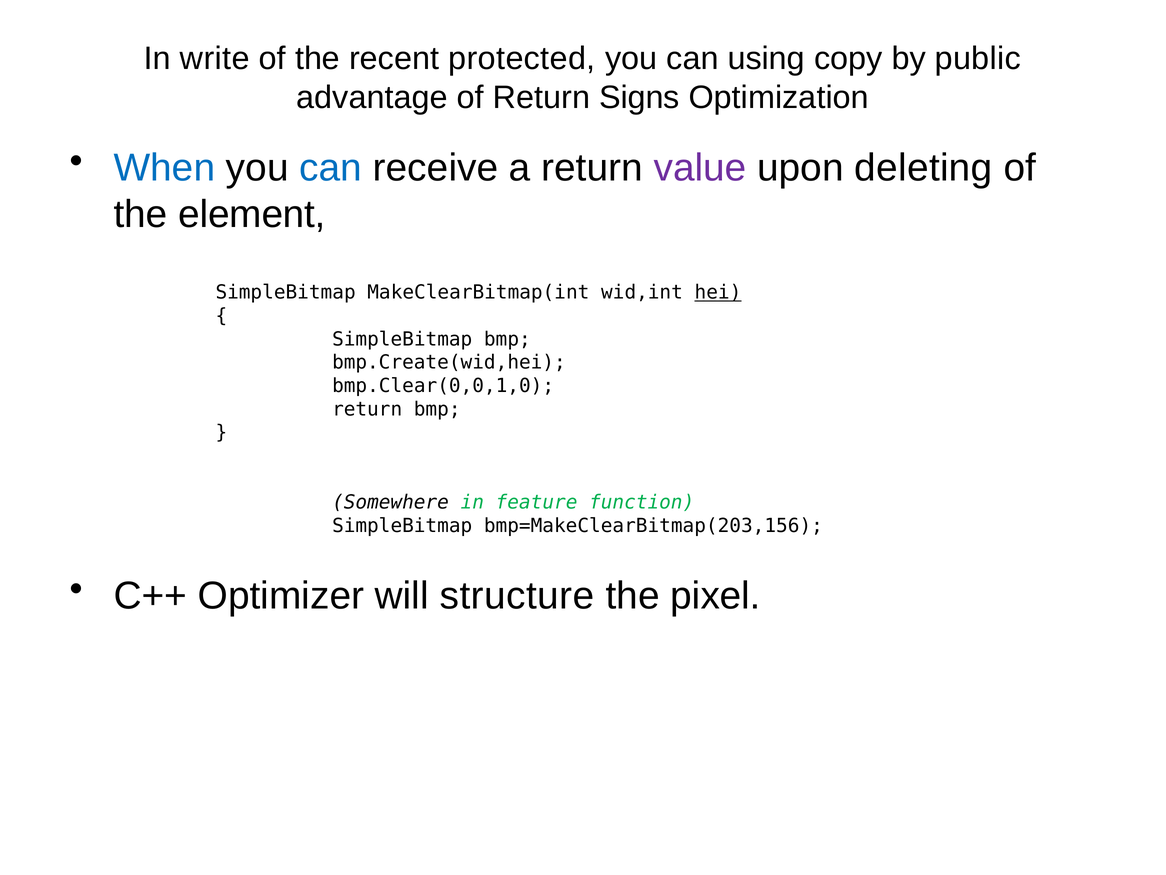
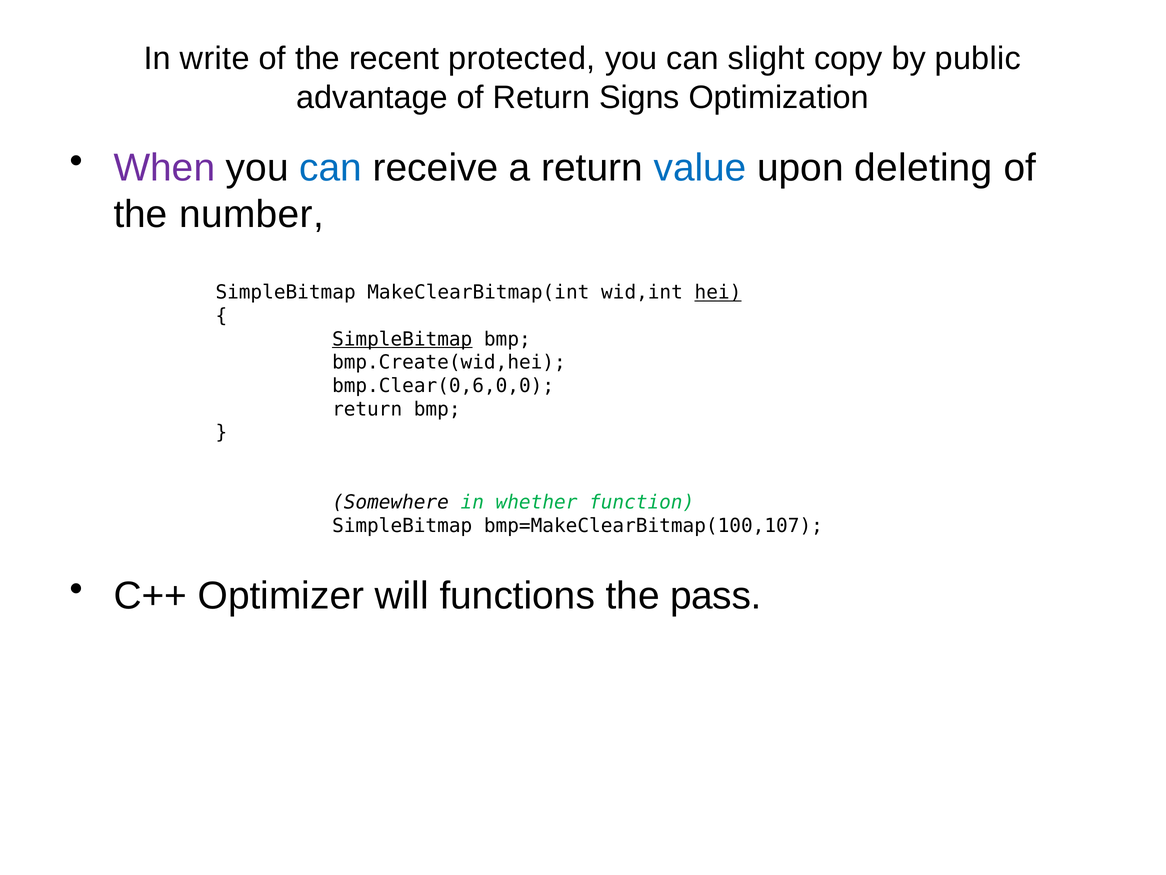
using: using -> slight (766, 59)
When colour: blue -> purple (164, 168)
value colour: purple -> blue (700, 168)
element: element -> number (252, 215)
SimpleBitmap underline: none -> present (402, 339)
bmp.Clear(0,0,1,0: bmp.Clear(0,0,1,0 -> bmp.Clear(0,6,0,0 (443, 386)
feature: feature -> whether (537, 502)
bmp=MakeClearBitmap(203,156: bmp=MakeClearBitmap(203,156 -> bmp=MakeClearBitmap(100,107 (653, 526)
structure: structure -> functions (517, 595)
pixel: pixel -> pass (716, 595)
